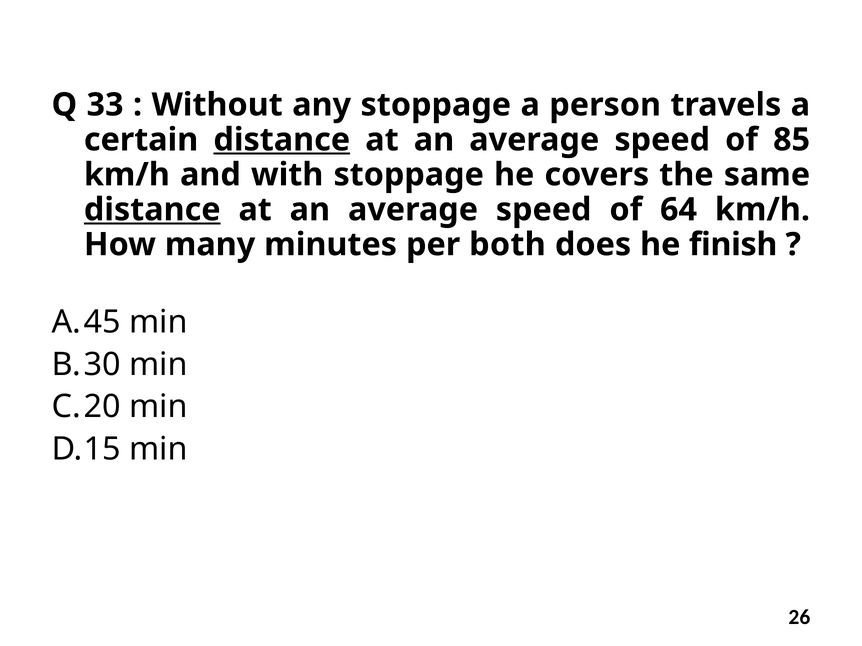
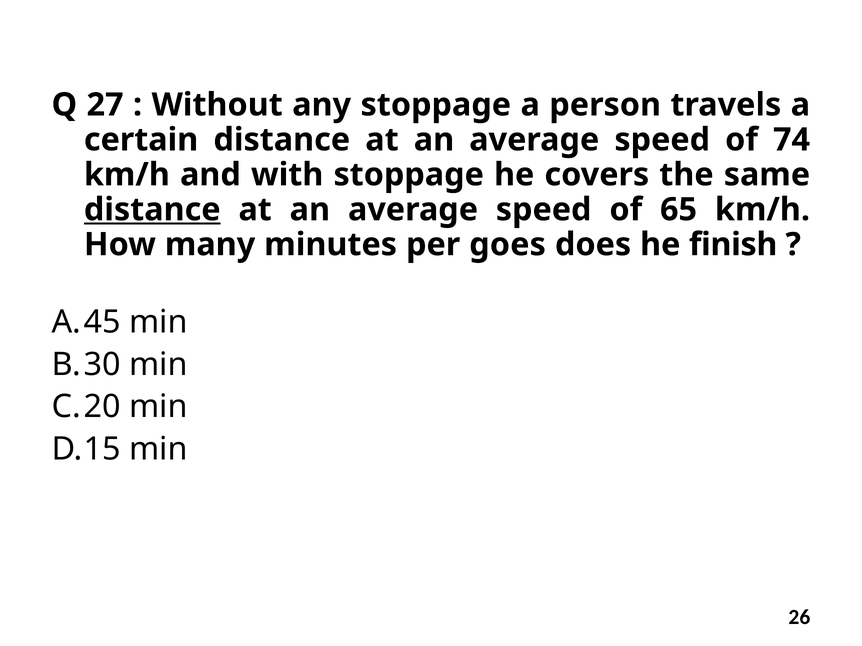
33: 33 -> 27 (105, 105)
distance underline: present -> none (282, 140)
85: 85 -> 74 (792, 140)
64: 64 -> 65 (678, 210)
both: both -> goes (508, 245)
